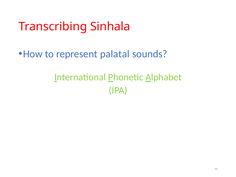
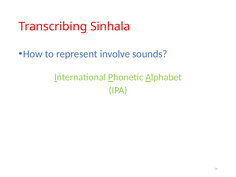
palatal: palatal -> involve (115, 54)
